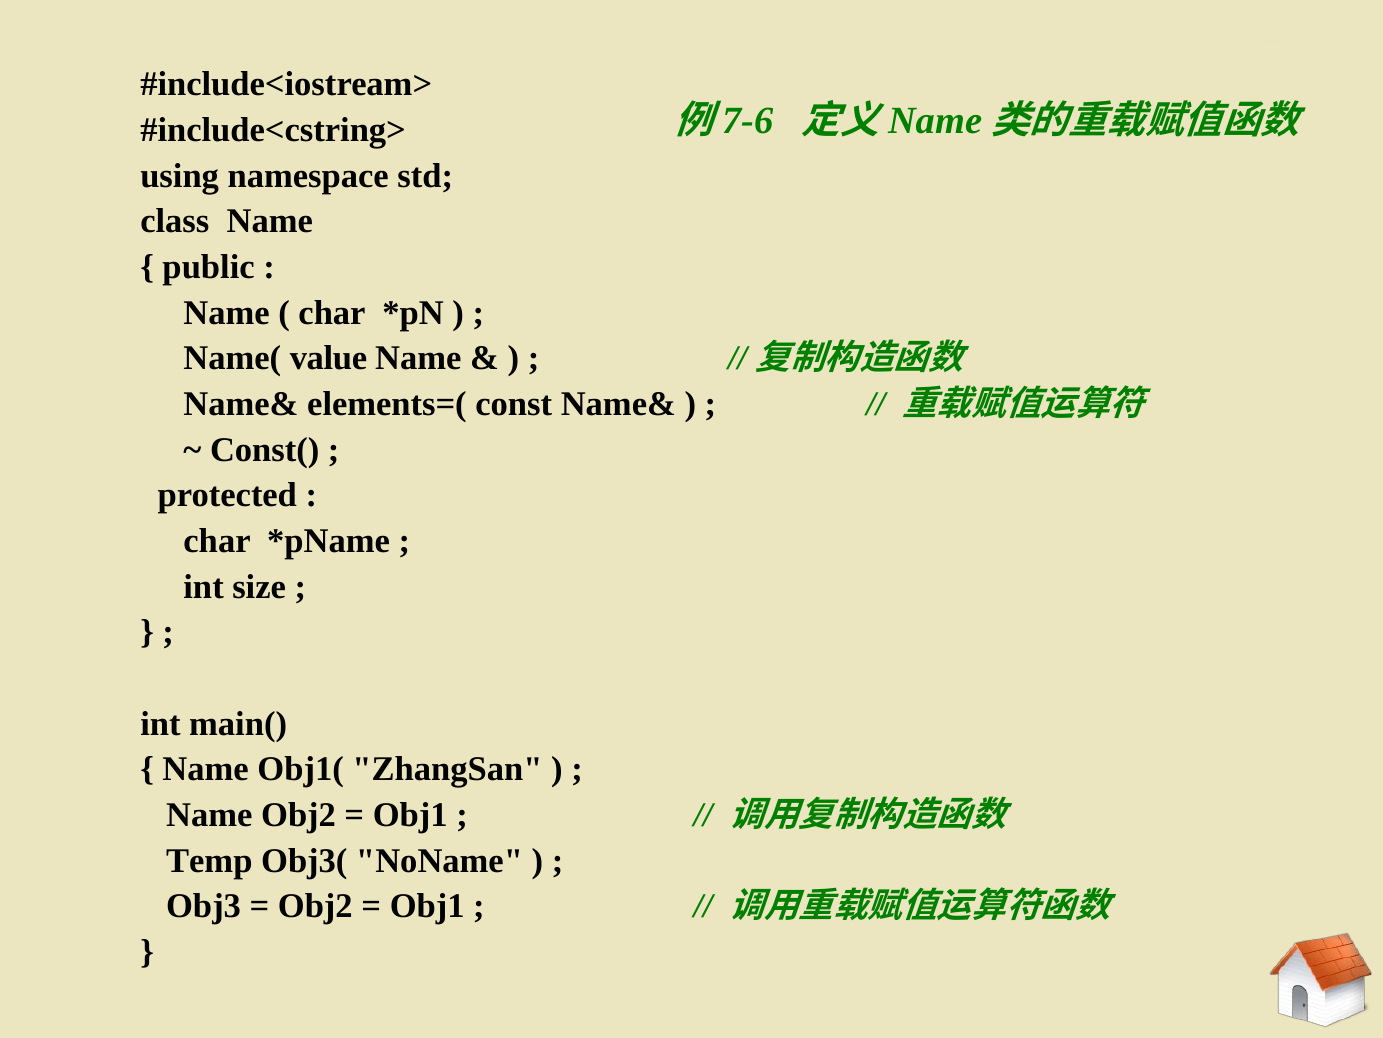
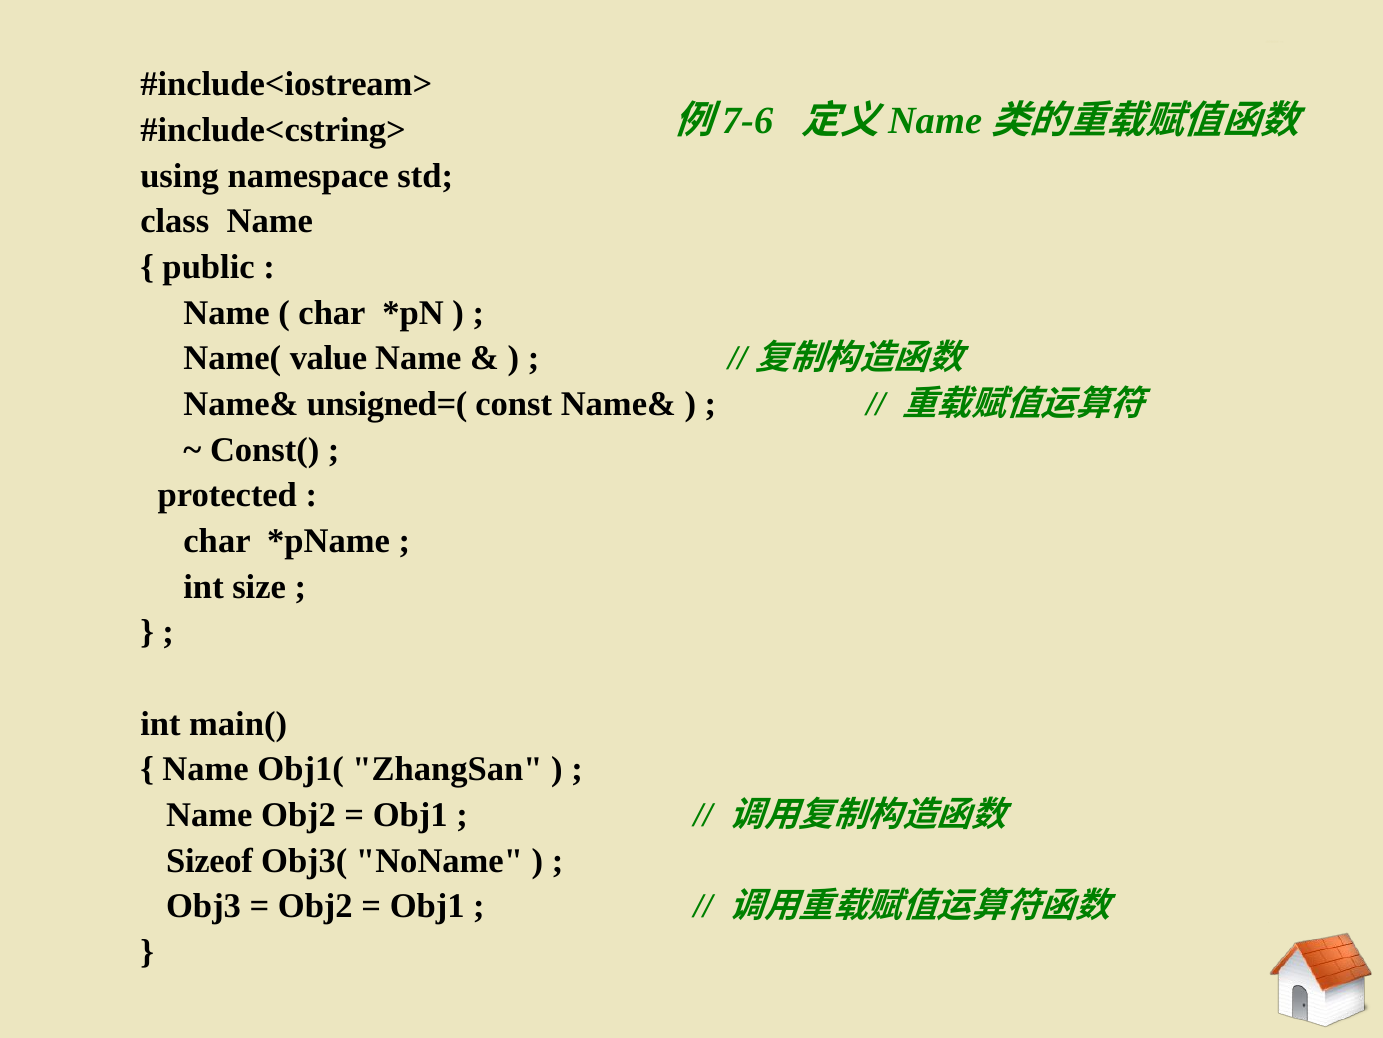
elements=(: elements=( -> unsigned=( (387, 404)
Temp: Temp -> Sizeof (209, 860)
